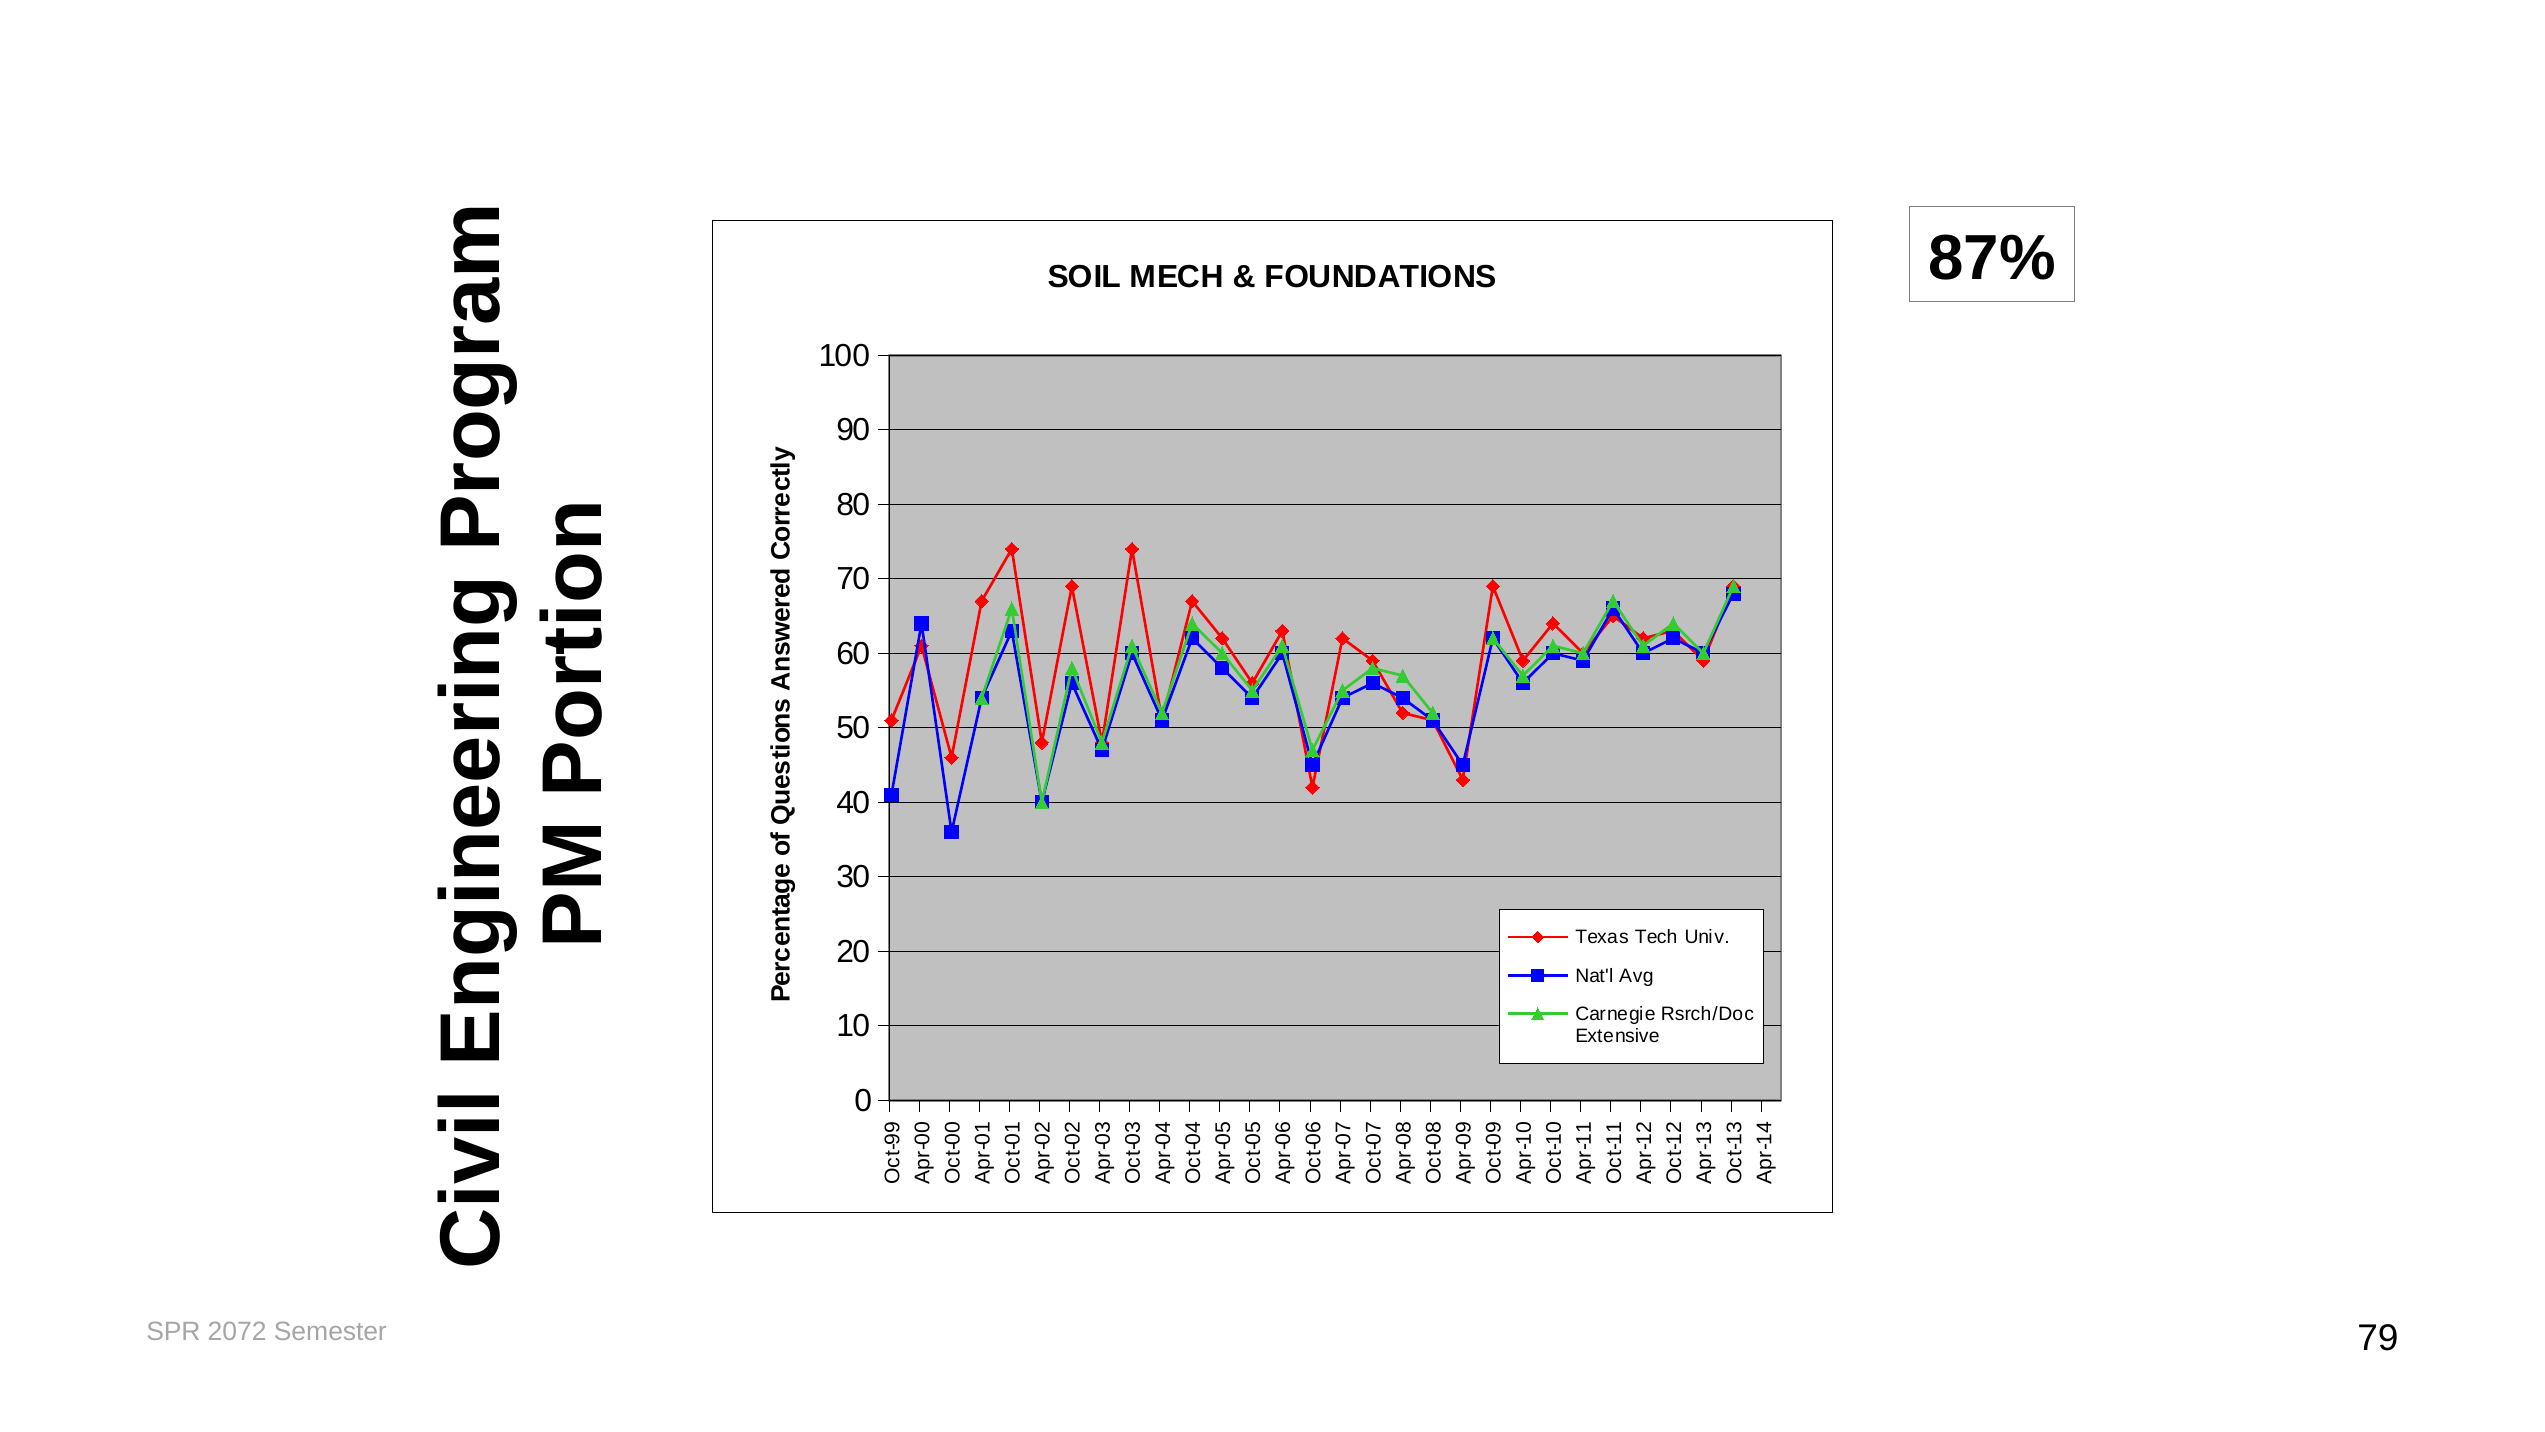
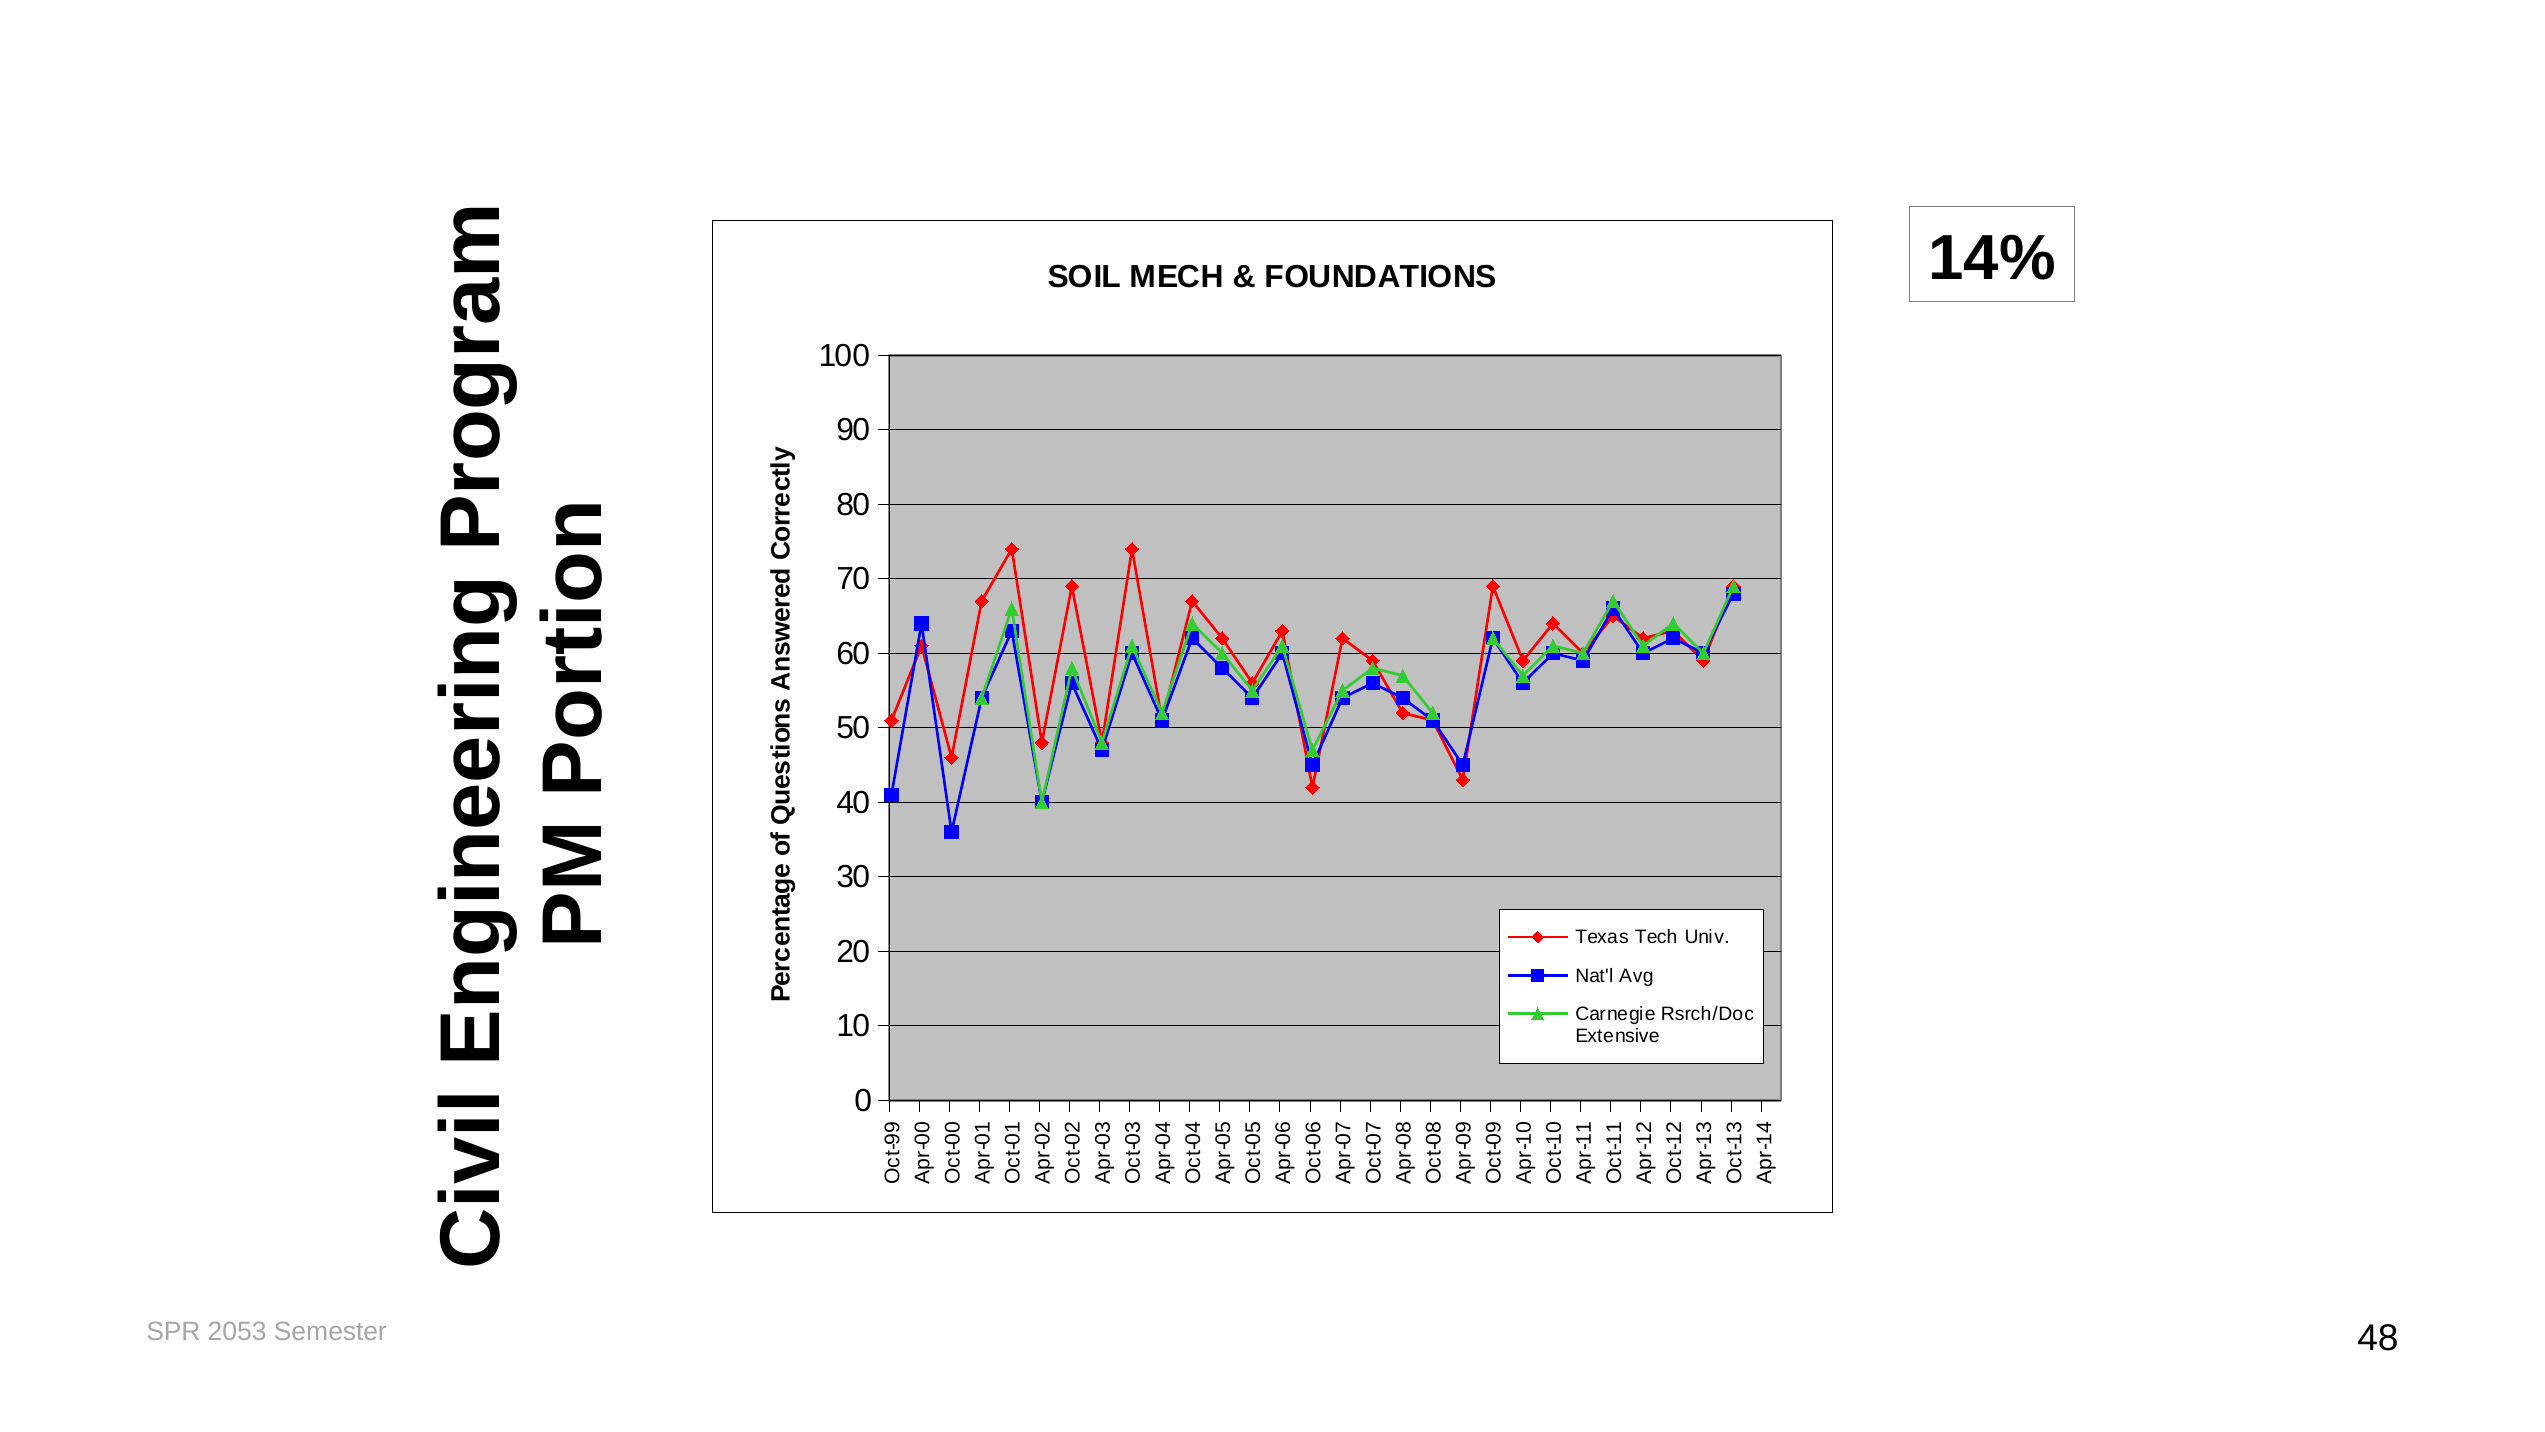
87%: 87% -> 14% (1992, 259)
2072: 2072 -> 2053 (237, 1331)
79: 79 -> 48 (2378, 1338)
